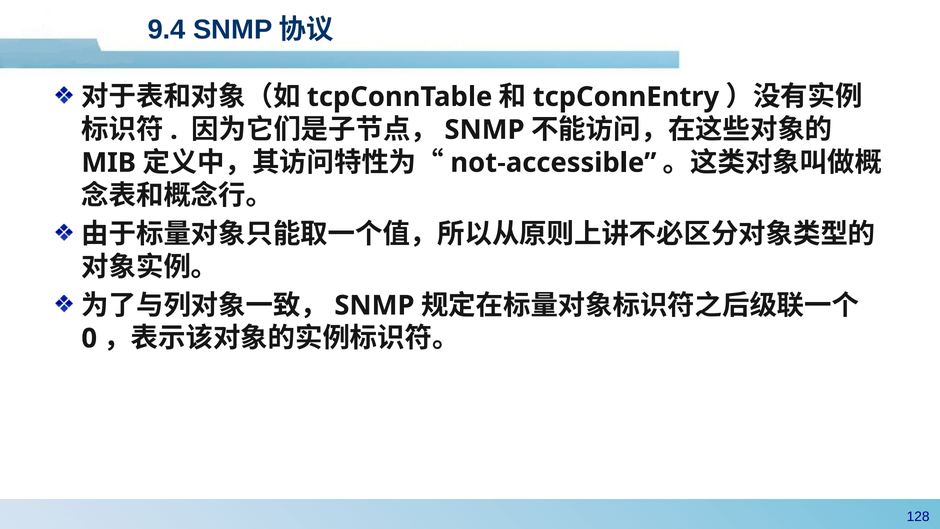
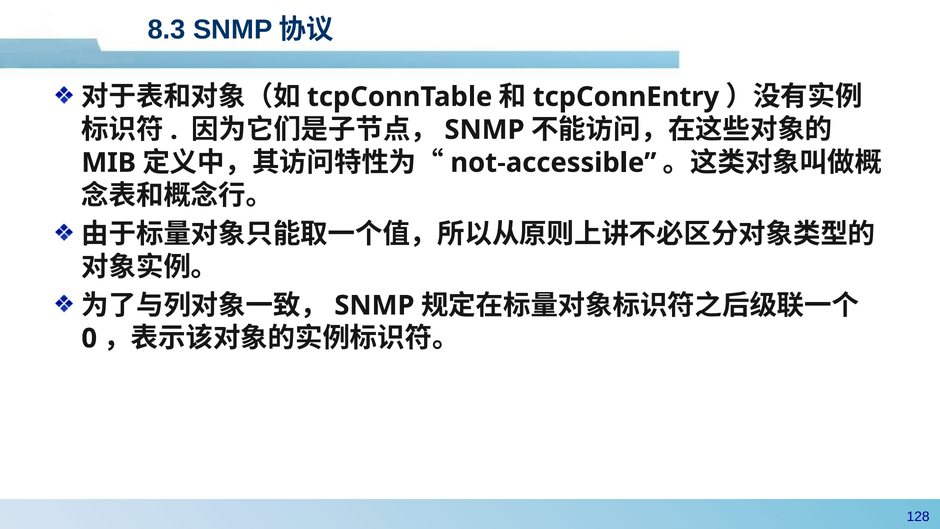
9.4: 9.4 -> 8.3 (167, 30)
